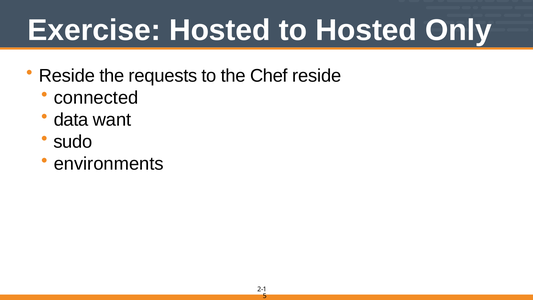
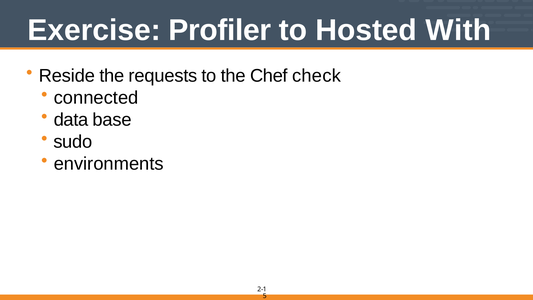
Exercise Hosted: Hosted -> Profiler (220, 30)
Only: Only -> With (458, 30)
Chef reside: reside -> check (317, 76)
want: want -> base (112, 120)
